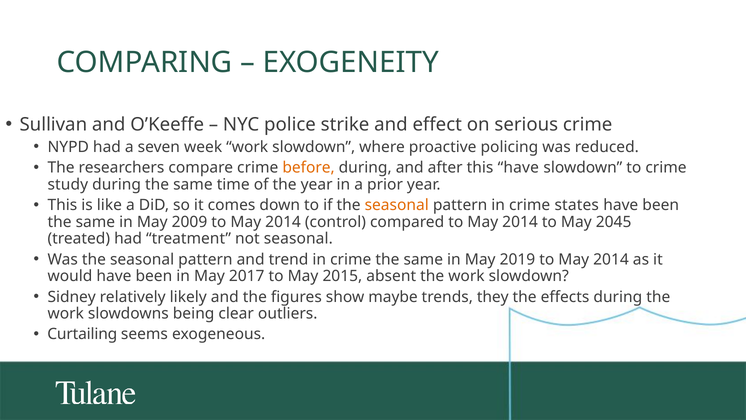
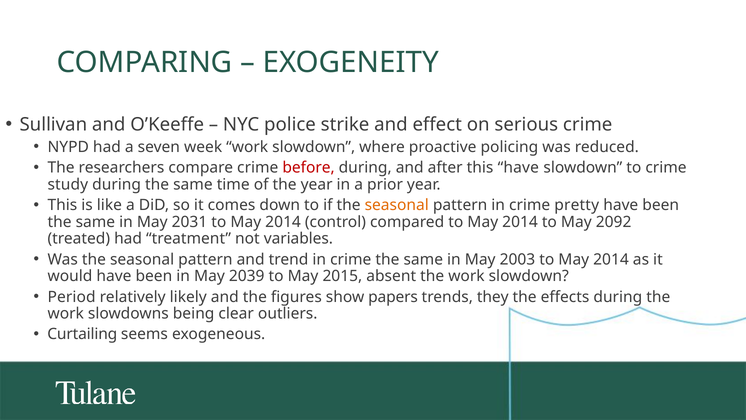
before colour: orange -> red (309, 167)
states: states -> pretty (577, 205)
2009: 2009 -> 2031 (189, 222)
2045: 2045 -> 2092 (614, 222)
not seasonal: seasonal -> variables (298, 238)
2019: 2019 -> 2003 (517, 259)
2017: 2017 -> 2039 (247, 276)
Sidney: Sidney -> Period (72, 297)
maybe: maybe -> papers (393, 297)
